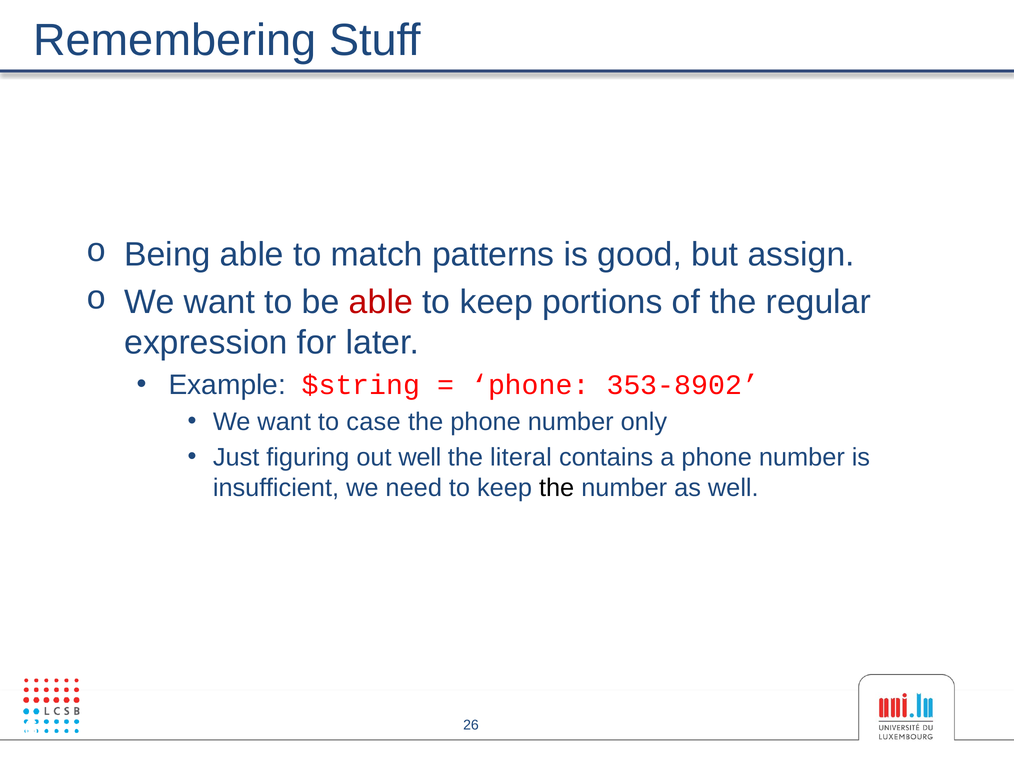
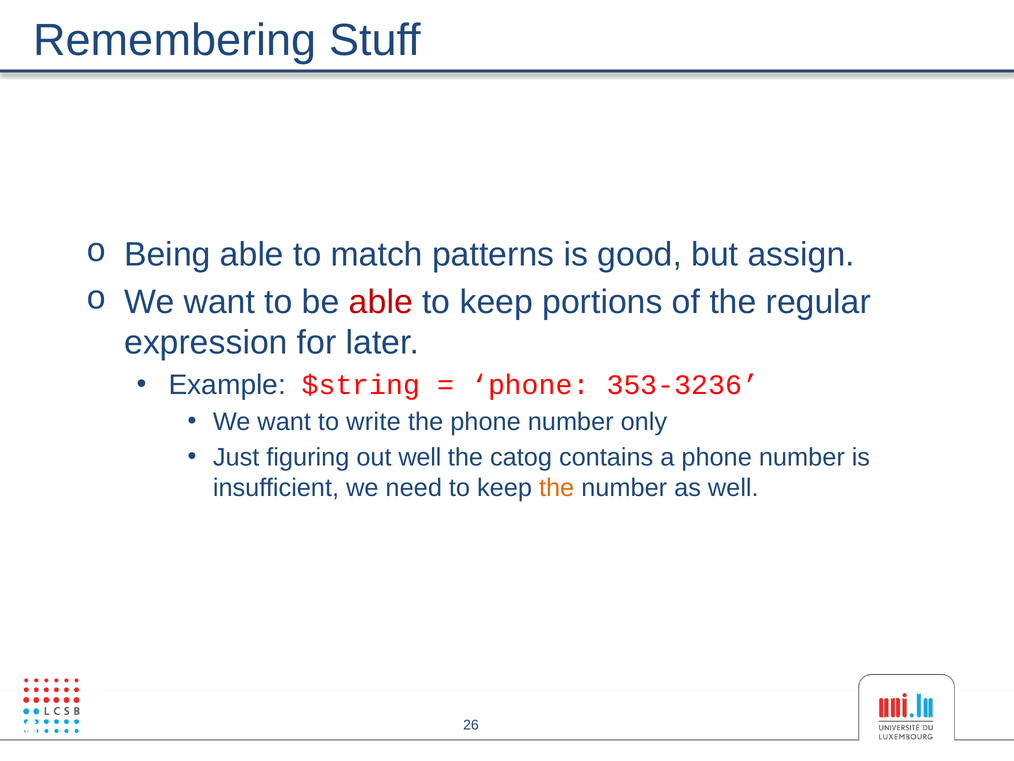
353-8902: 353-8902 -> 353-3236 (683, 385)
case: case -> write (373, 422)
literal: literal -> catog (521, 457)
the colour: black -> orange (557, 488)
